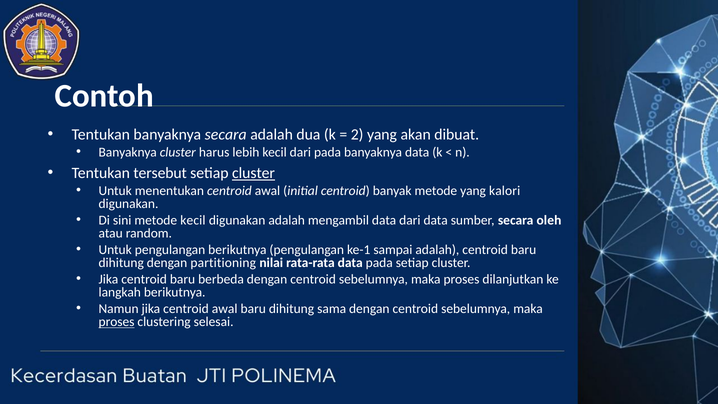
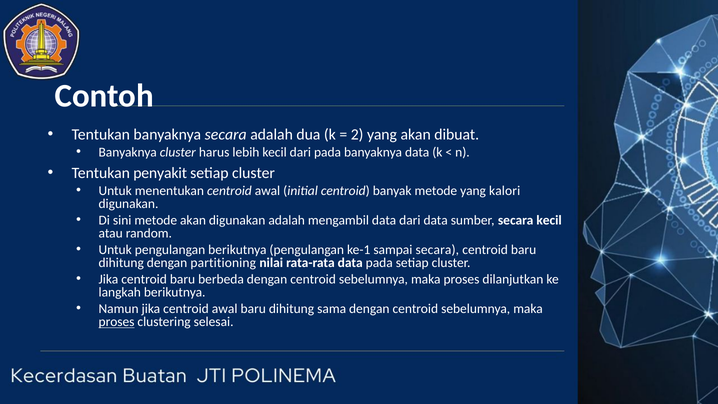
tersebut: tersebut -> penyakit (160, 173)
cluster underline: present -> none (254, 173)
metode kecil: kecil -> akan (193, 220)
secara oleh: oleh -> kecil (549, 220)
sampai adalah: adalah -> secara (437, 250)
